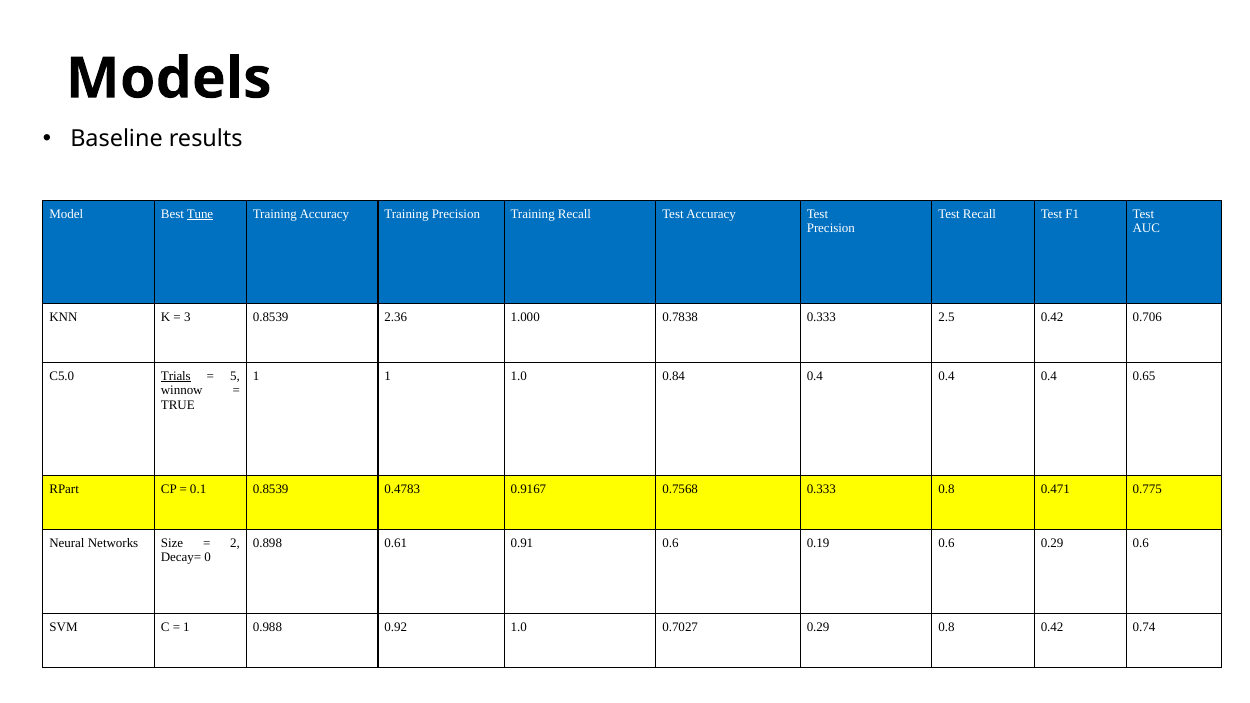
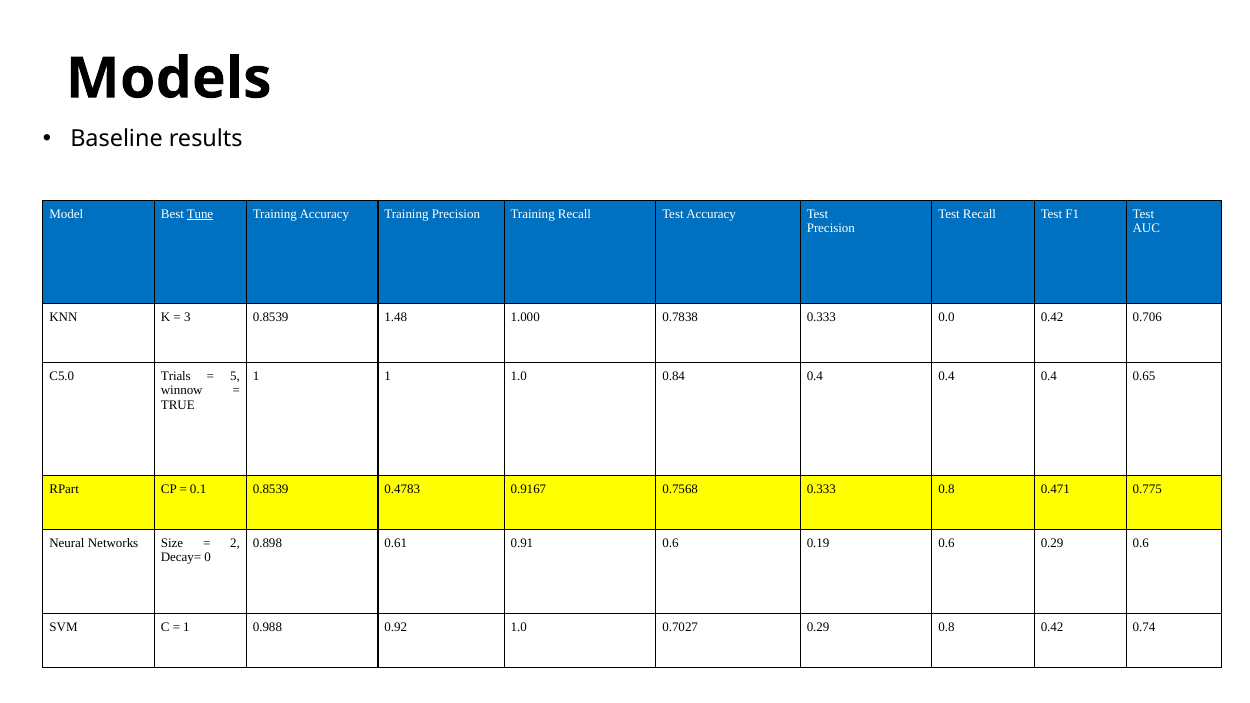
2.36: 2.36 -> 1.48 (396, 317)
2.5: 2.5 -> 0.0 (947, 317)
Trials underline: present -> none (176, 376)
